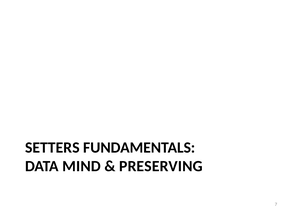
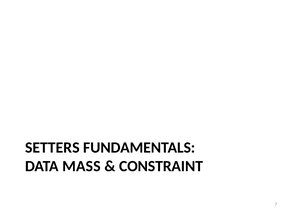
MIND: MIND -> MASS (82, 166)
PRESERVING: PRESERVING -> CONSTRAINT (161, 166)
